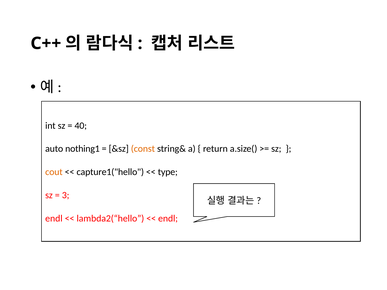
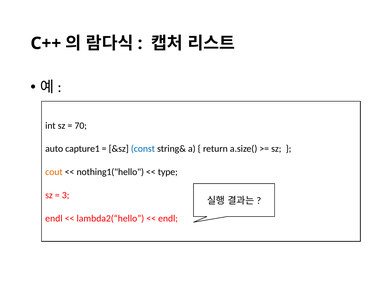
40: 40 -> 70 (81, 126)
nothing1: nothing1 -> capture1 (82, 149)
const colour: orange -> blue (143, 149)
capture1("hello: capture1("hello -> nothing1("hello (110, 172)
